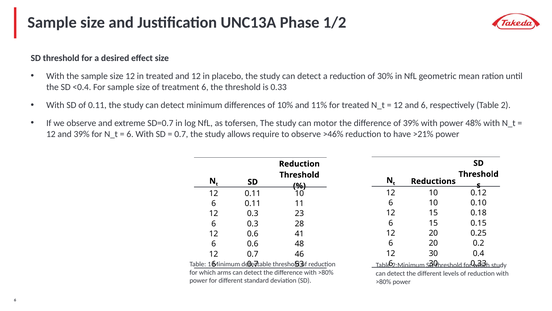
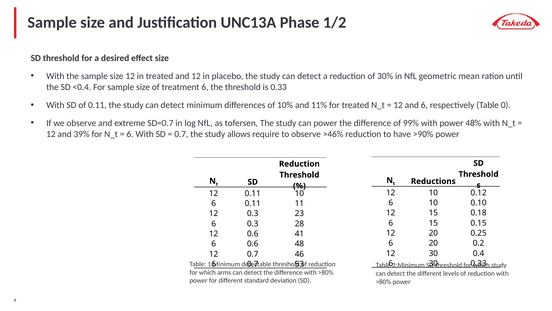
2: 2 -> 0 (506, 105)
can motor: motor -> power (325, 123)
of 39%: 39% -> 99% (411, 123)
>21%: >21% -> >90% (423, 134)
